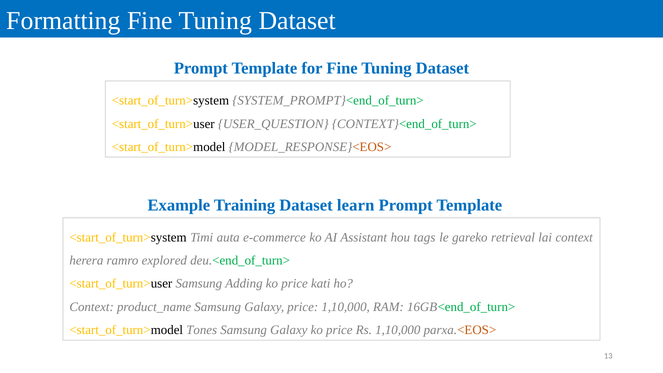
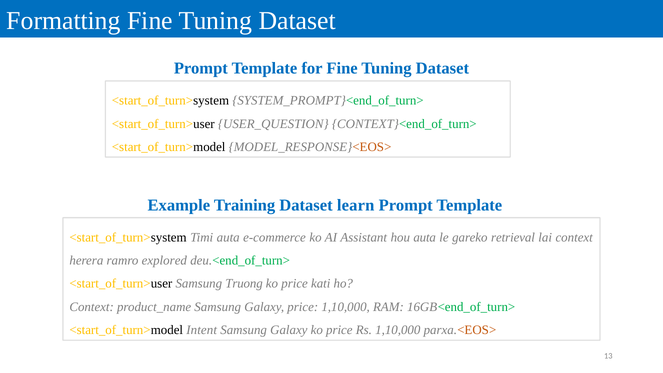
hou tags: tags -> auta (425, 237)
Adding: Adding -> Truong (244, 284)
Tones: Tones -> Intent (202, 330)
